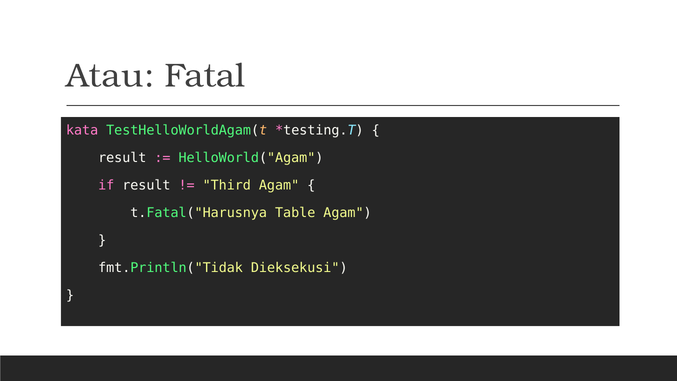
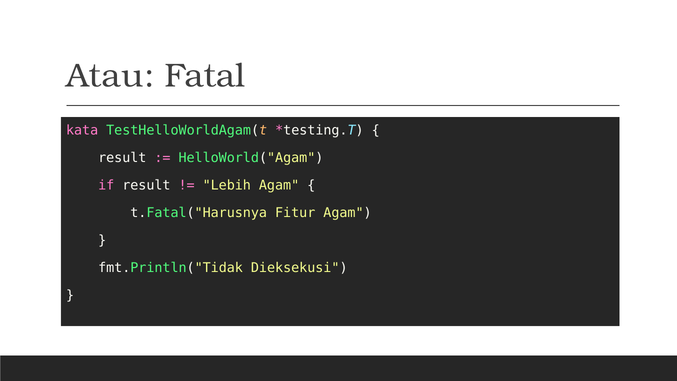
Third: Third -> Lebih (227, 185)
Table: Table -> Fitur (295, 213)
